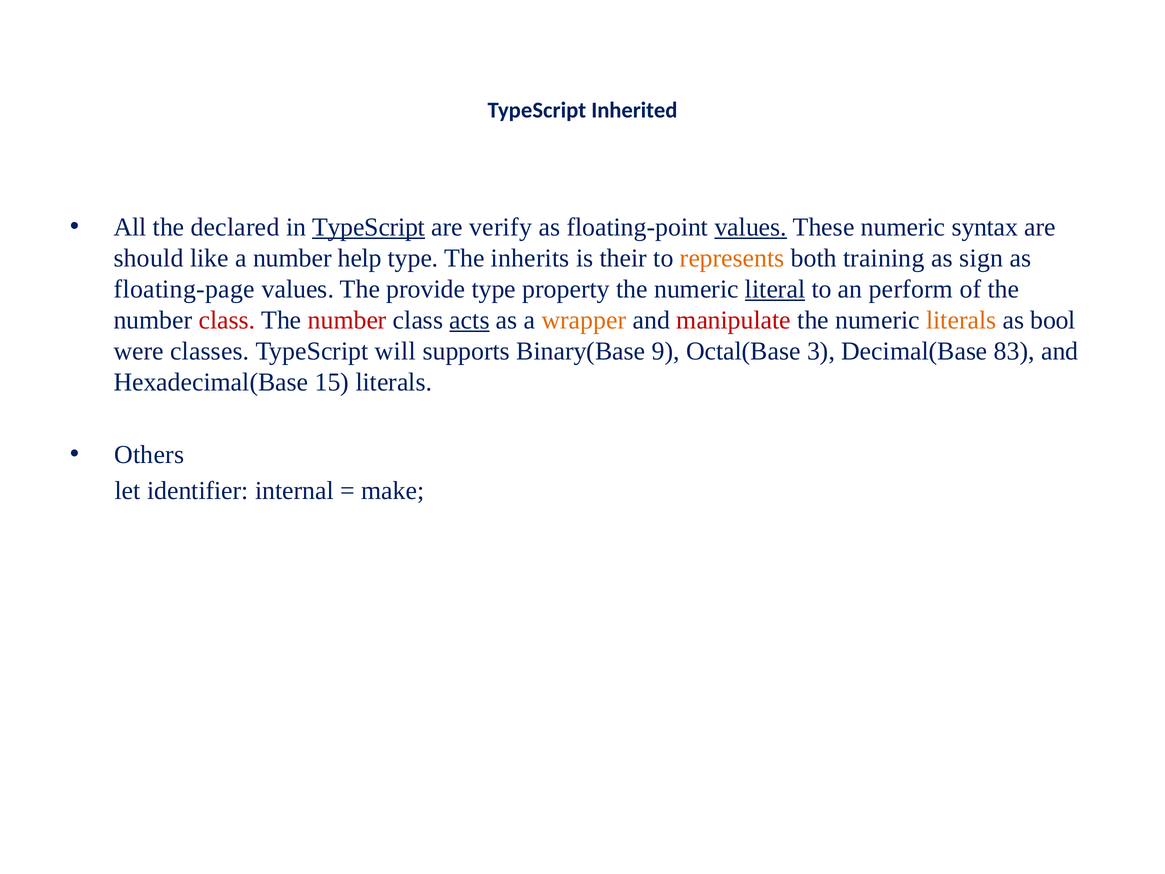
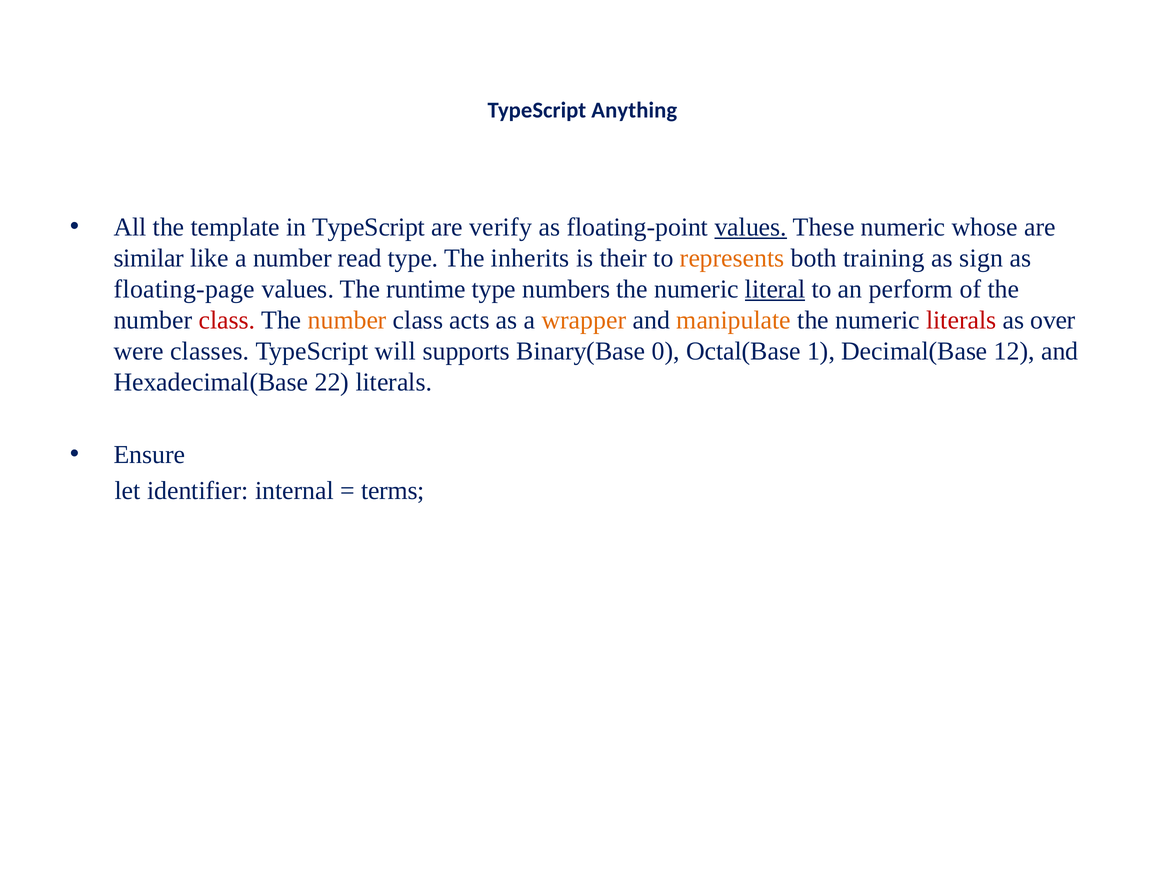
Inherited: Inherited -> Anything (634, 110)
declared: declared -> template (235, 227)
TypeScript underline: present -> none (369, 227)
syntax: syntax -> whose (985, 227)
should: should -> similar (149, 258)
help: help -> read (360, 258)
provide: provide -> runtime (426, 289)
property: property -> numbers (566, 289)
number colour: red -> orange (347, 320)
acts underline: present -> none (470, 320)
manipulate colour: red -> orange (734, 320)
literals colour: orange -> red (961, 320)
bool: bool -> over (1053, 320)
9: 9 -> 0 (666, 351)
3: 3 -> 1 (821, 351)
83: 83 -> 12 (1014, 351)
15: 15 -> 22 (332, 382)
Others: Others -> Ensure (149, 454)
make: make -> terms (393, 491)
